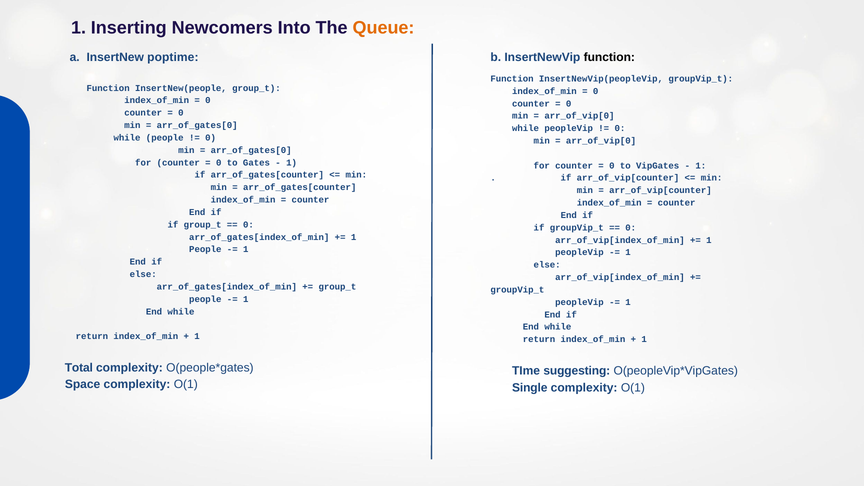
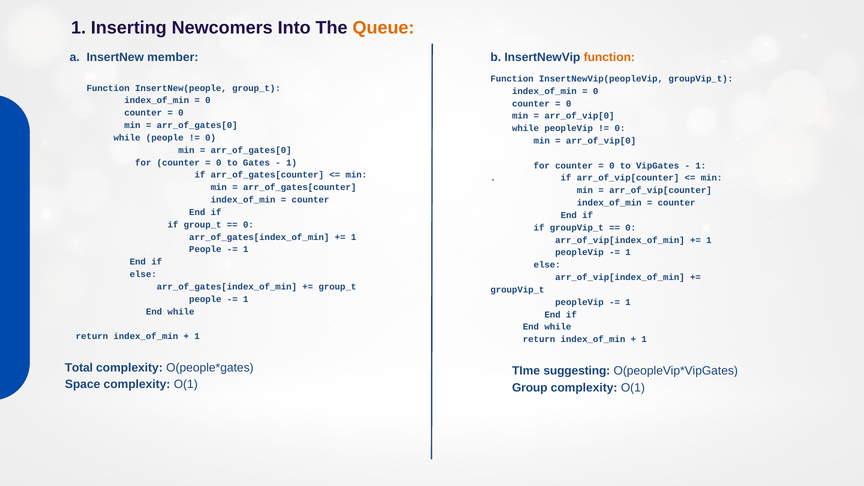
poptime: poptime -> member (173, 57)
function colour: black -> orange (609, 58)
Single: Single -> Group (530, 388)
